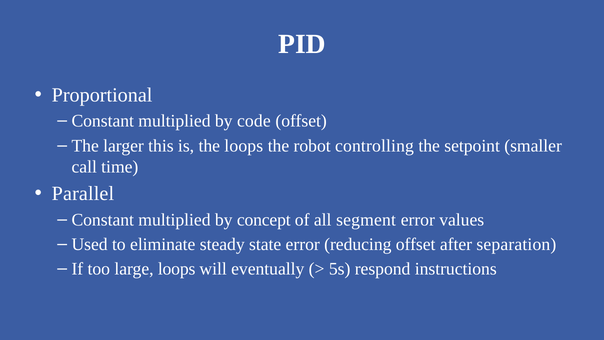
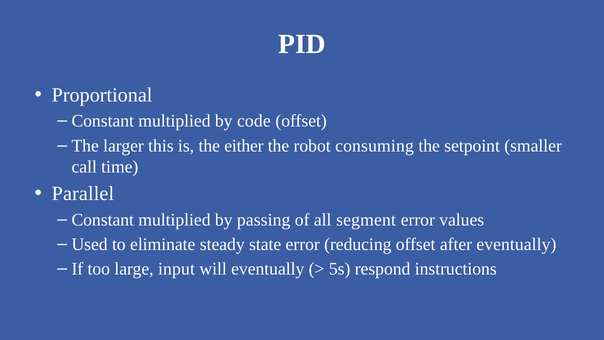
the loops: loops -> either (244, 146)
controlling: controlling -> consuming (374, 146)
concept: concept -> passing (264, 220)
after separation: separation -> eventually (516, 244)
large loops: loops -> input (176, 269)
